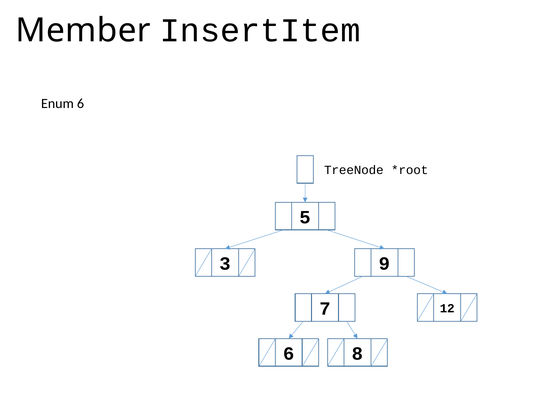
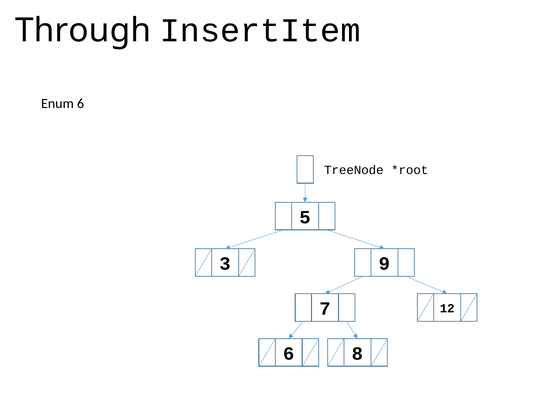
Member: Member -> Through (83, 31)
